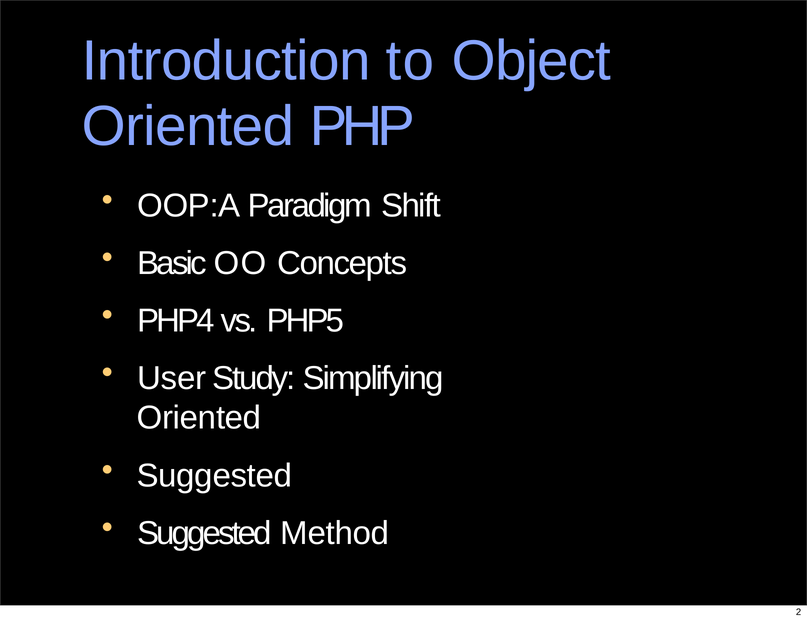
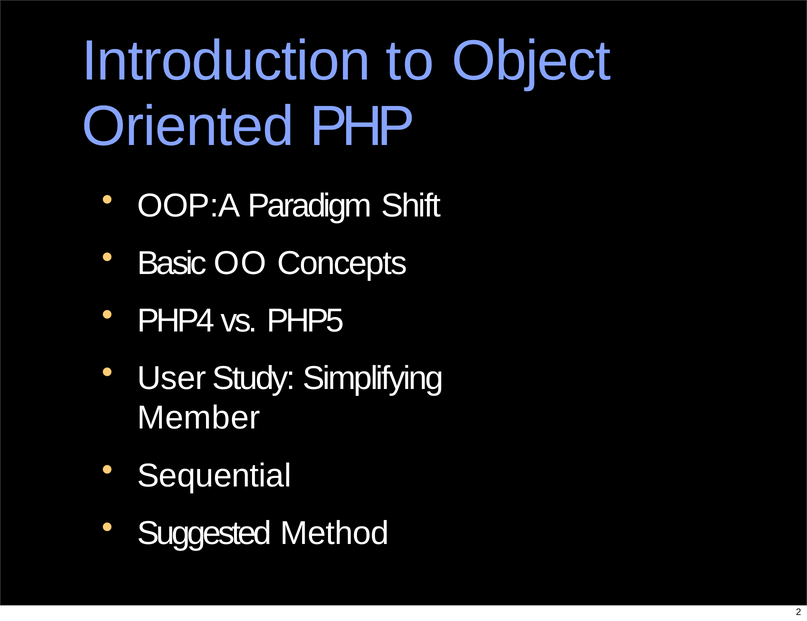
Oriented: Oriented -> Member (199, 418)
Suggested: Suggested -> Sequential (214, 476)
